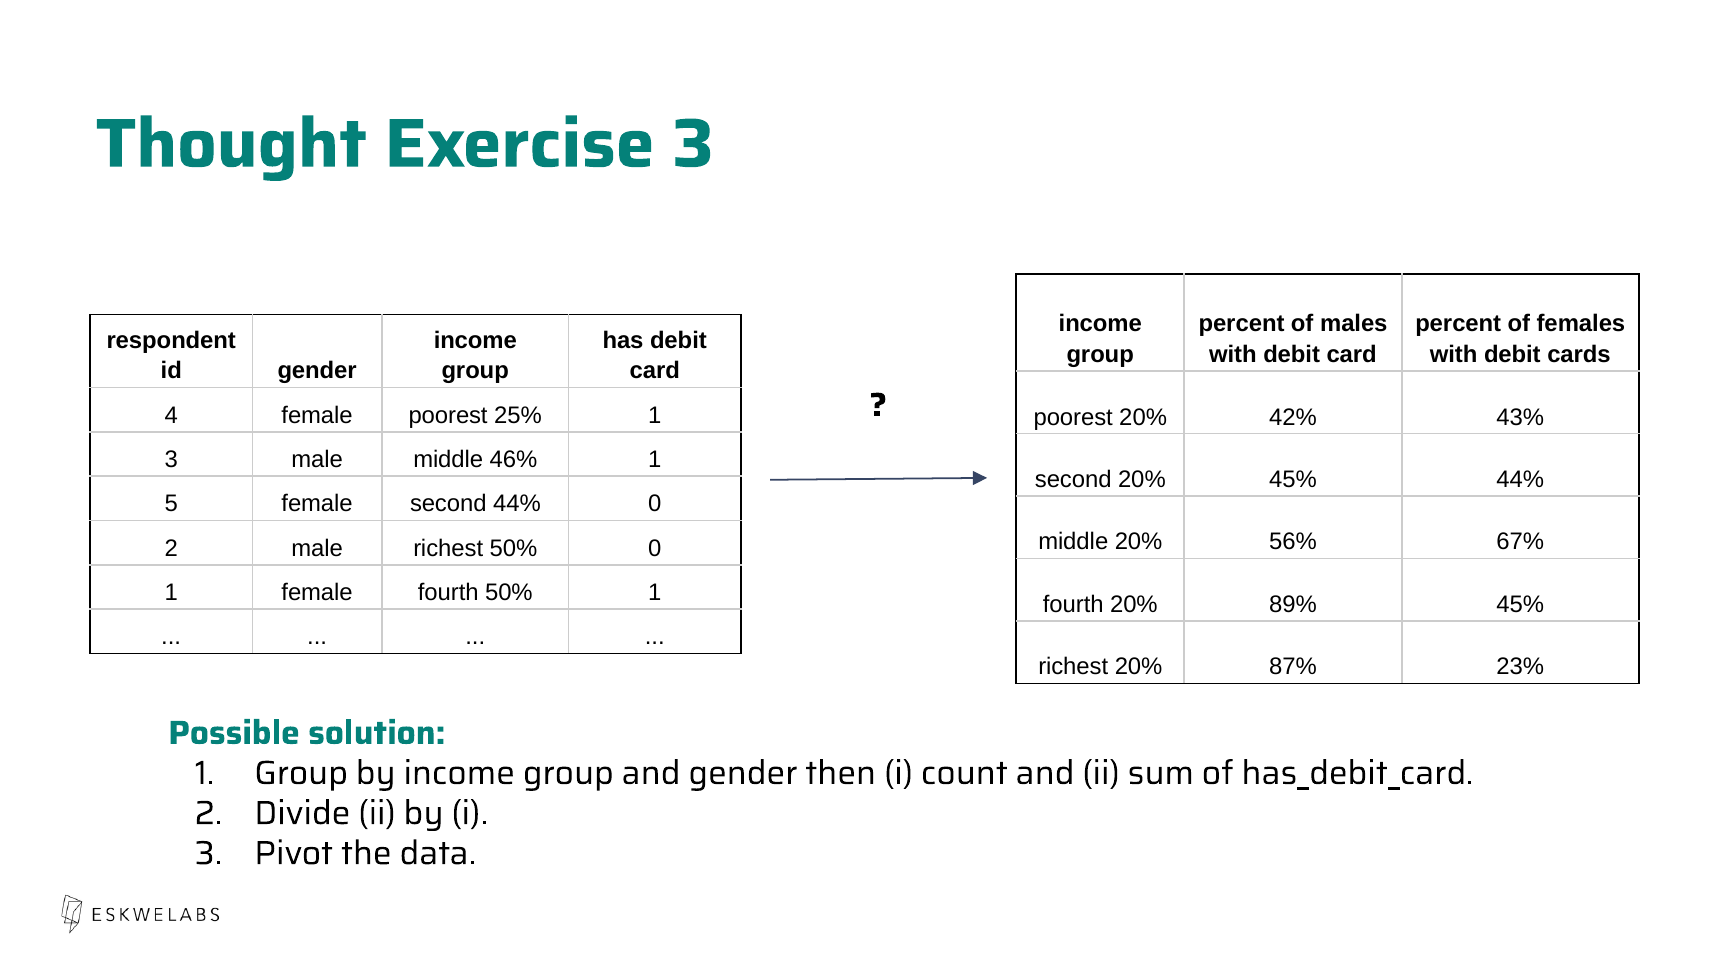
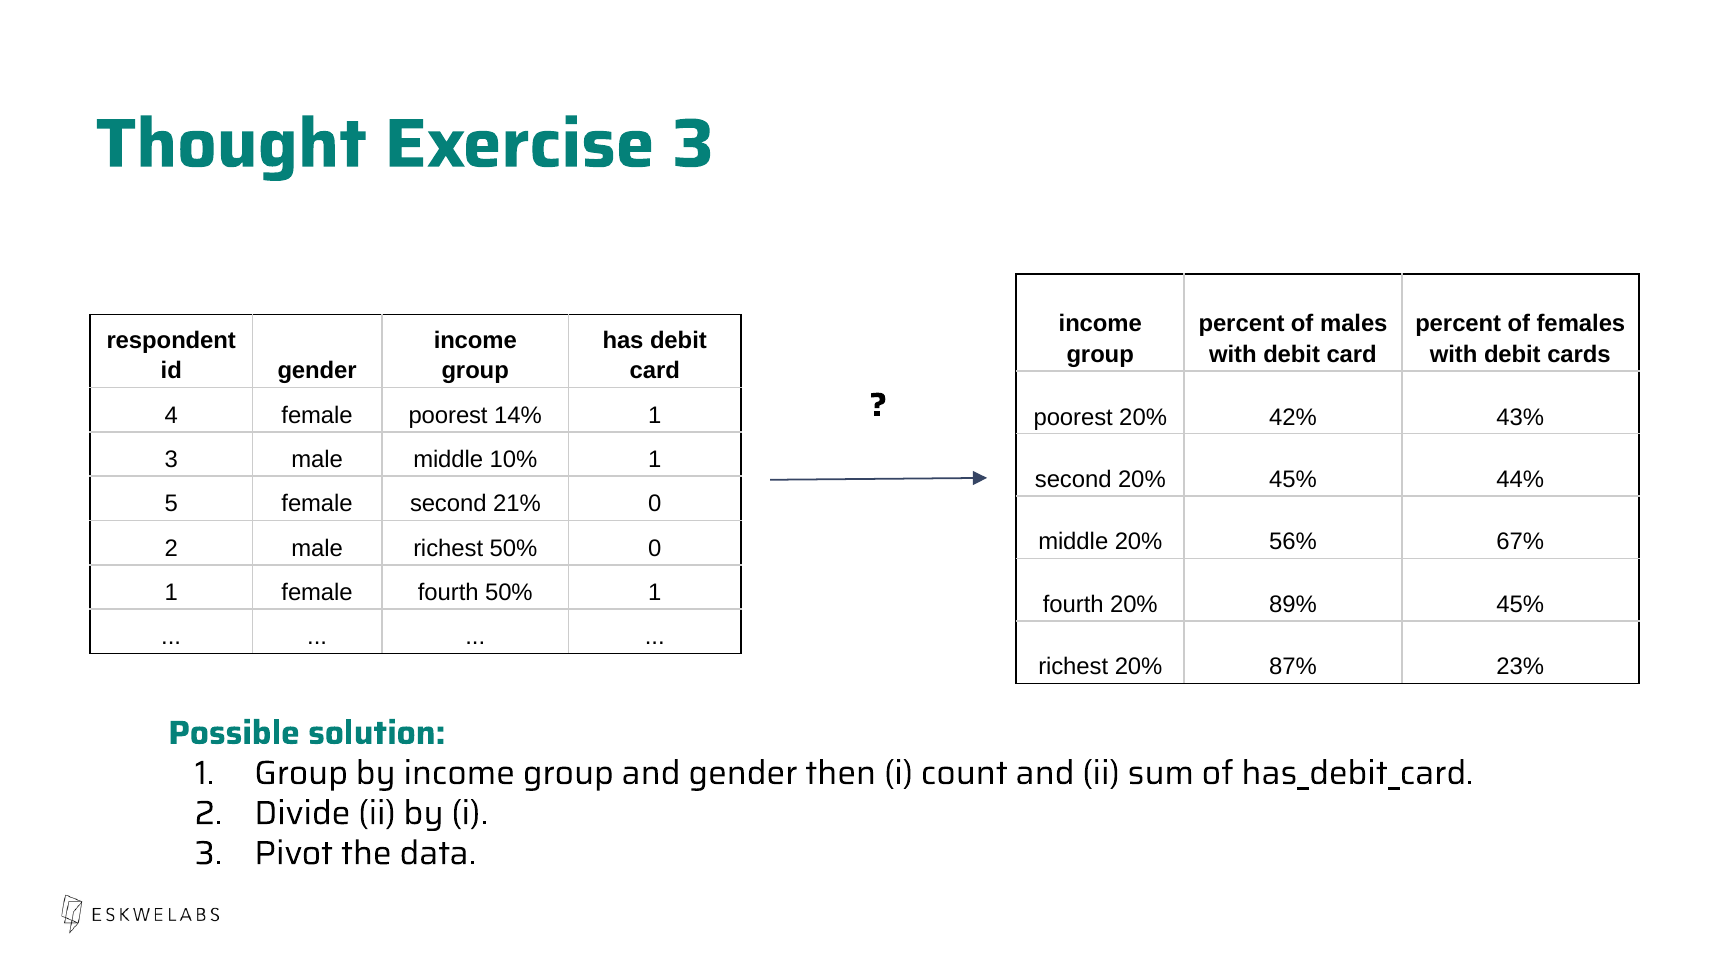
25%: 25% -> 14% (518, 415)
46%: 46% -> 10% (514, 459)
second 44%: 44% -> 21% (517, 504)
